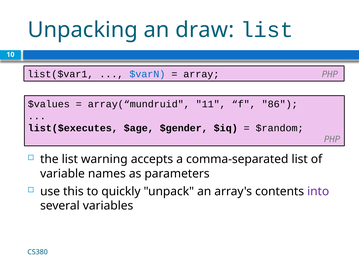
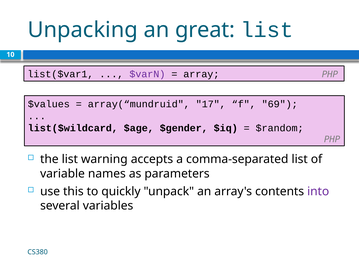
draw: draw -> great (205, 30)
$varN colour: blue -> purple (147, 74)
11: 11 -> 17 (211, 104)
86: 86 -> 69 (280, 104)
list($executes: list($executes -> list($wildcard (73, 128)
